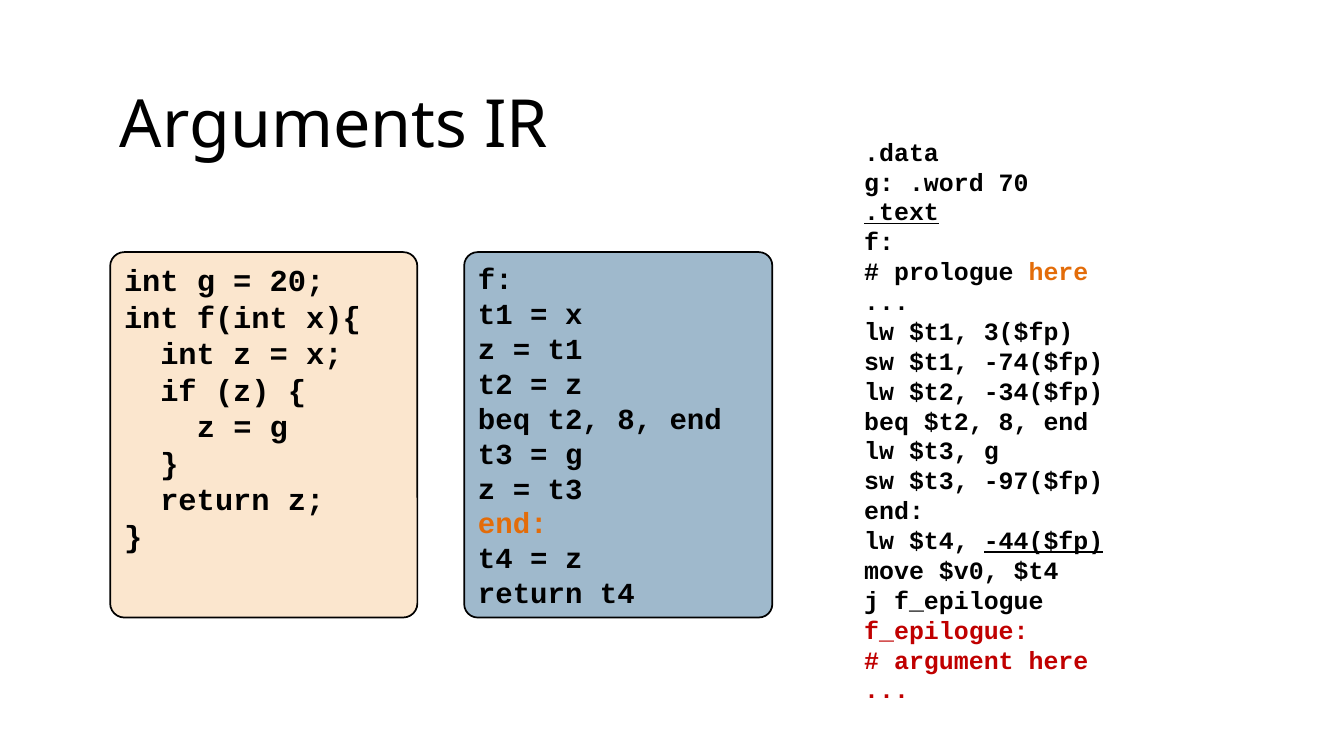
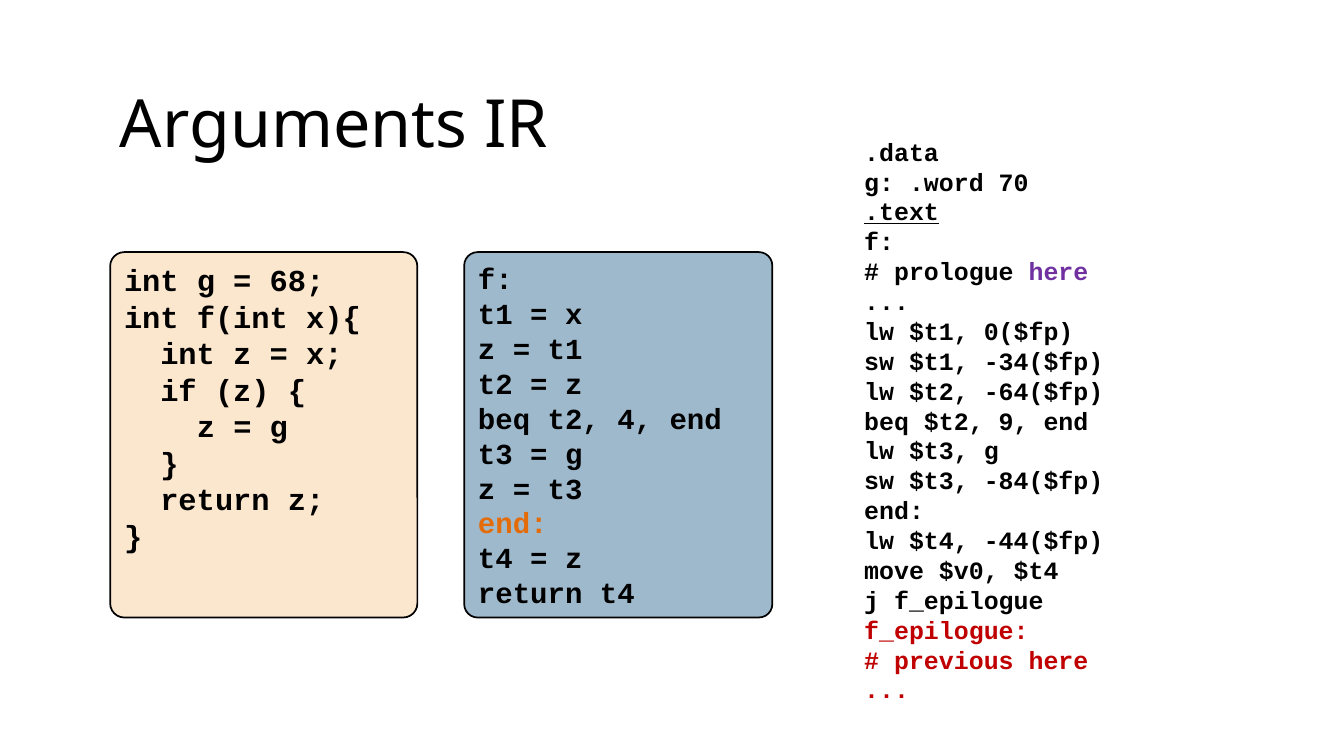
here colour: orange -> purple (1058, 272)
20: 20 -> 68 (297, 282)
3($fp: 3($fp -> 0($fp (1029, 332)
-74($fp: -74($fp -> -34($fp (1044, 362)
-34($fp: -34($fp -> -64($fp (1044, 392)
t2 8: 8 -> 4 (635, 420)
$t2 8: 8 -> 9 (1014, 422)
-97($fp: -97($fp -> -84($fp (1044, 482)
-44($fp underline: present -> none (1044, 541)
argument: argument -> previous (954, 661)
